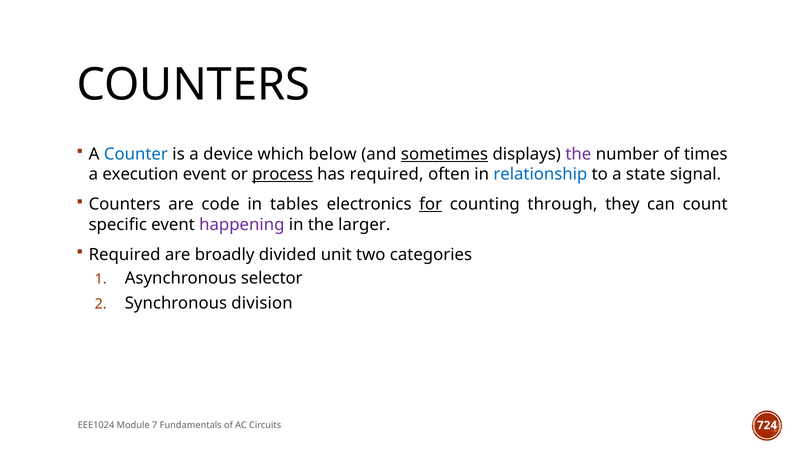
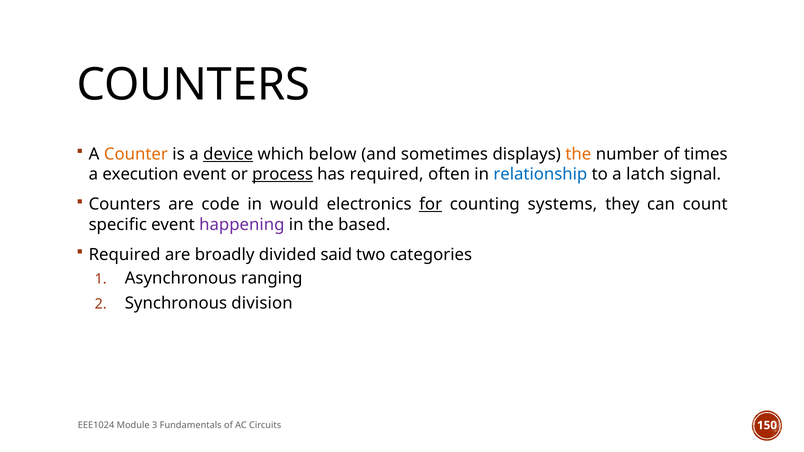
Counter colour: blue -> orange (136, 154)
device underline: none -> present (228, 154)
sometimes underline: present -> none (444, 154)
the colour: purple -> orange (578, 154)
state: state -> latch (646, 174)
tables: tables -> would (294, 204)
through: through -> systems (562, 204)
larger: larger -> based (364, 225)
unit: unit -> said (336, 255)
selector: selector -> ranging (272, 278)
7: 7 -> 3 (155, 426)
724: 724 -> 150 (767, 426)
